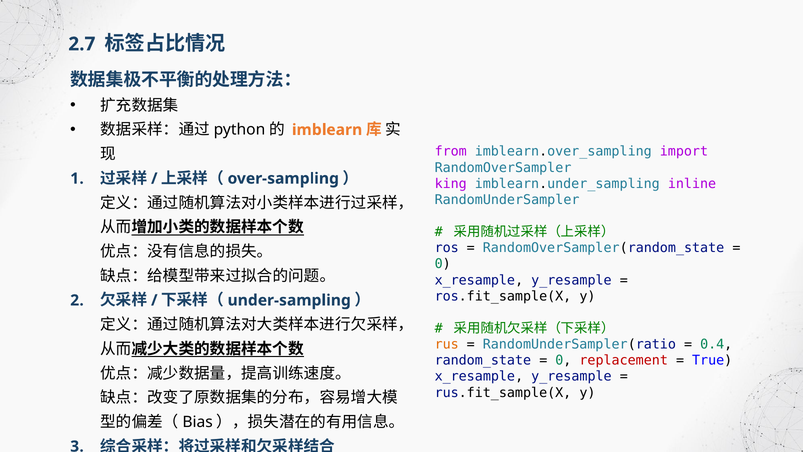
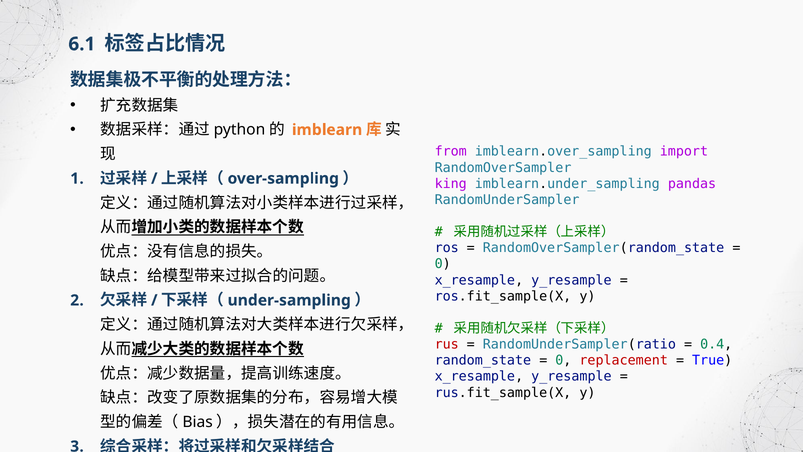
2.7: 2.7 -> 6.1 (82, 44)
inline: inline -> pandas (692, 184)
rus colour: orange -> red (447, 344)
